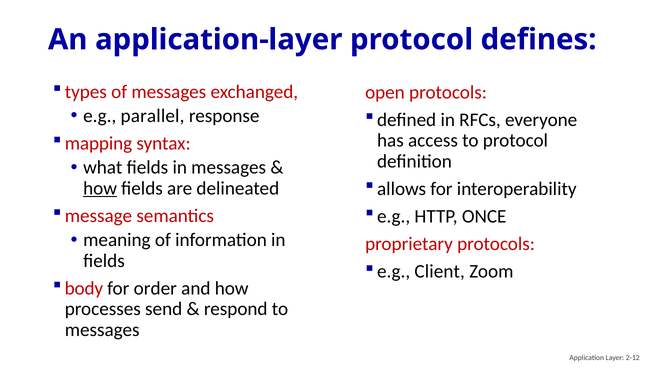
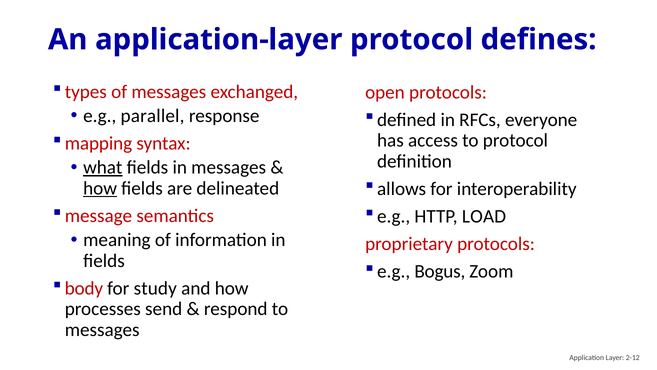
what underline: none -> present (103, 167)
ONCE: ONCE -> LOAD (484, 216)
Client: Client -> Bogus (440, 271)
order: order -> study (155, 288)
